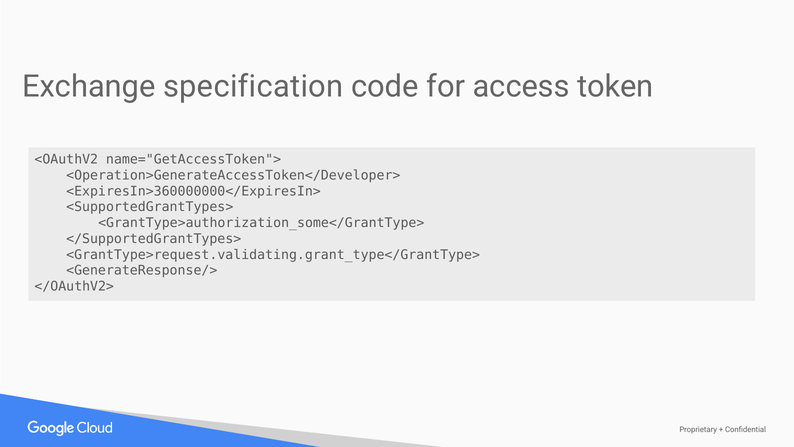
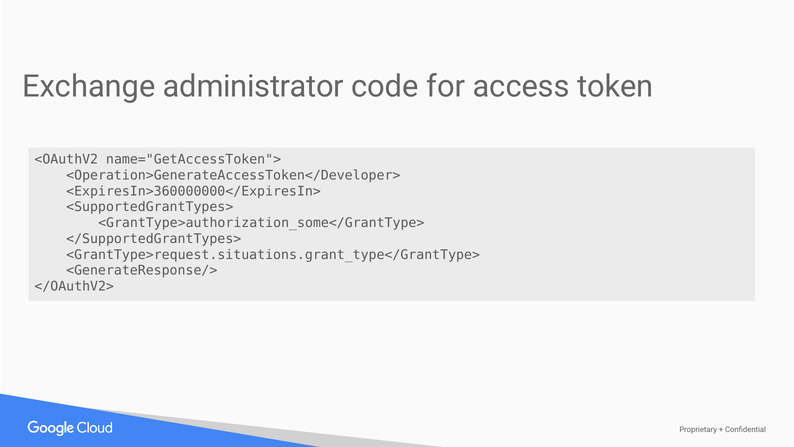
specification: specification -> administrator (253, 87)
<GrantType>request.validating.grant_type</GrantType>: <GrantType>request.validating.grant_type</GrantType> -> <GrantType>request.situations.grant_type</GrantType> (273, 254)
